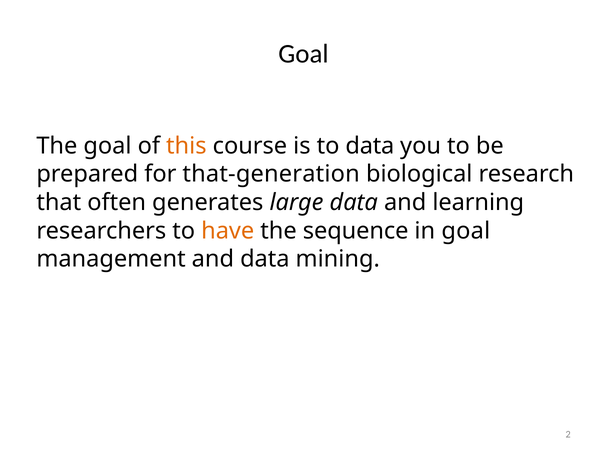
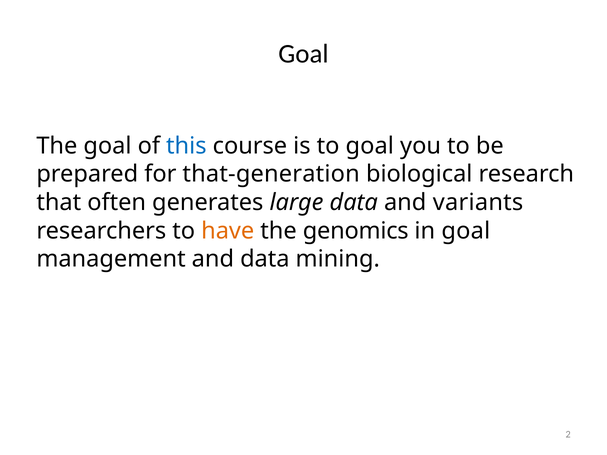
this colour: orange -> blue (186, 146)
to data: data -> goal (370, 146)
learning: learning -> variants (478, 203)
sequence: sequence -> genomics (356, 231)
